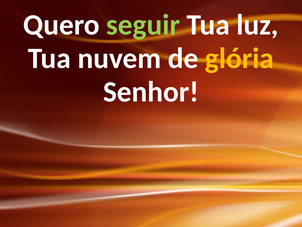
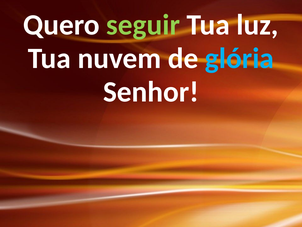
glória colour: yellow -> light blue (239, 58)
